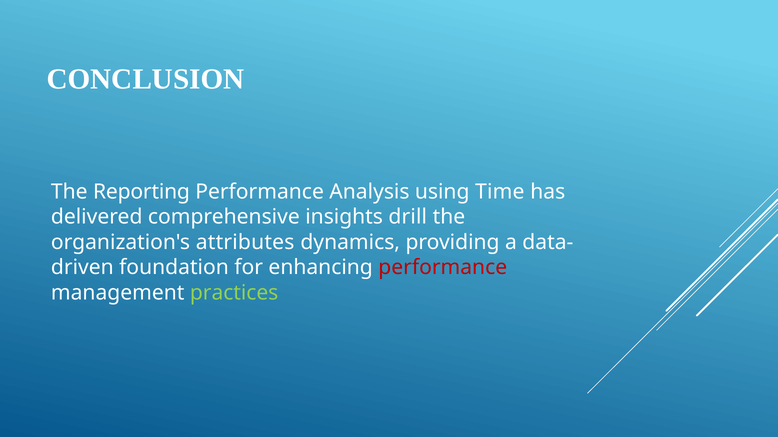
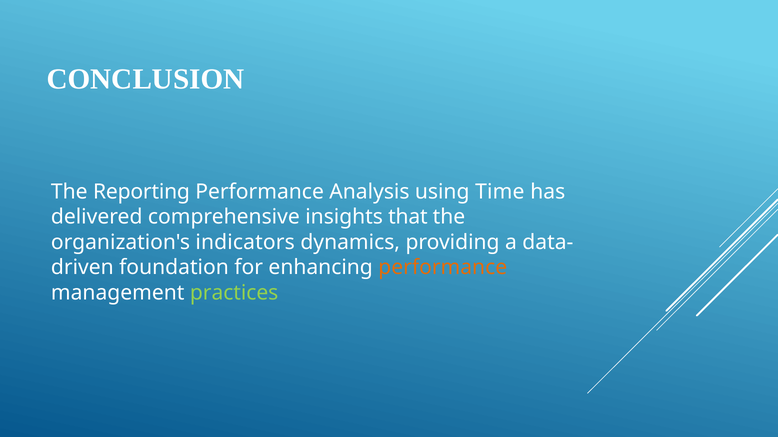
drill: drill -> that (408, 217)
attributes: attributes -> indicators (245, 243)
performance colour: red -> orange (443, 268)
